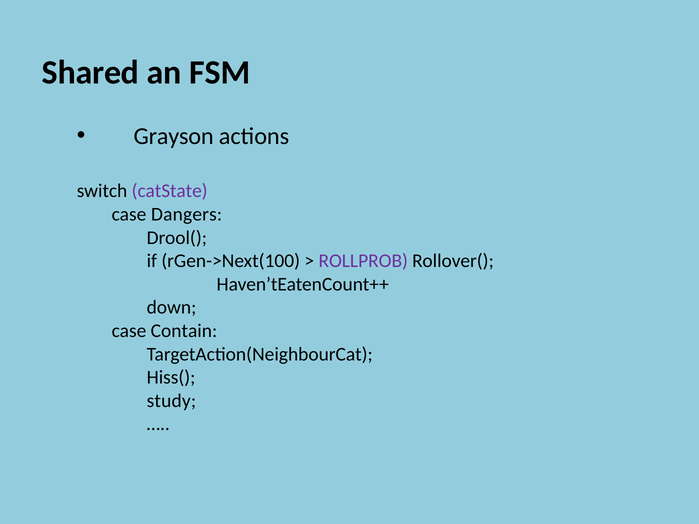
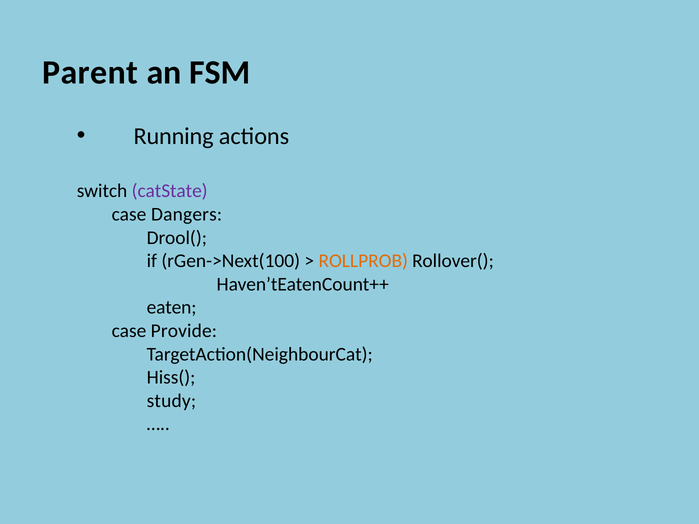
Shared: Shared -> Parent (90, 73)
Grayson: Grayson -> Running (174, 136)
ROLLPROB colour: purple -> orange (363, 261)
down: down -> eaten (172, 308)
Contain: Contain -> Provide (184, 331)
